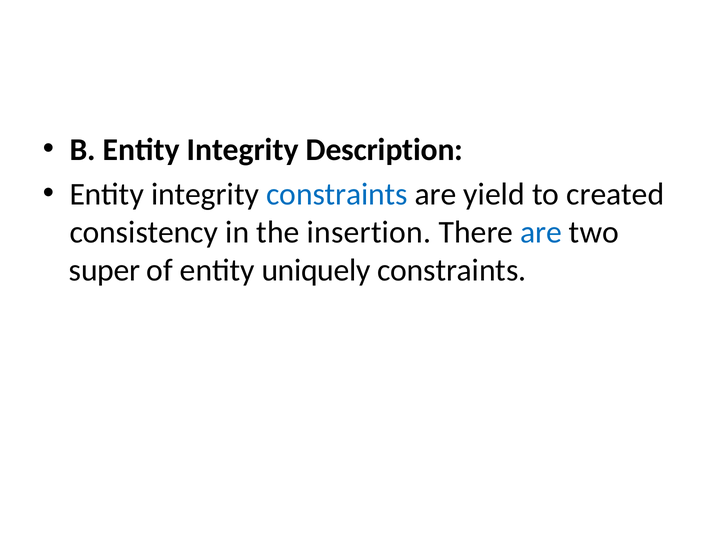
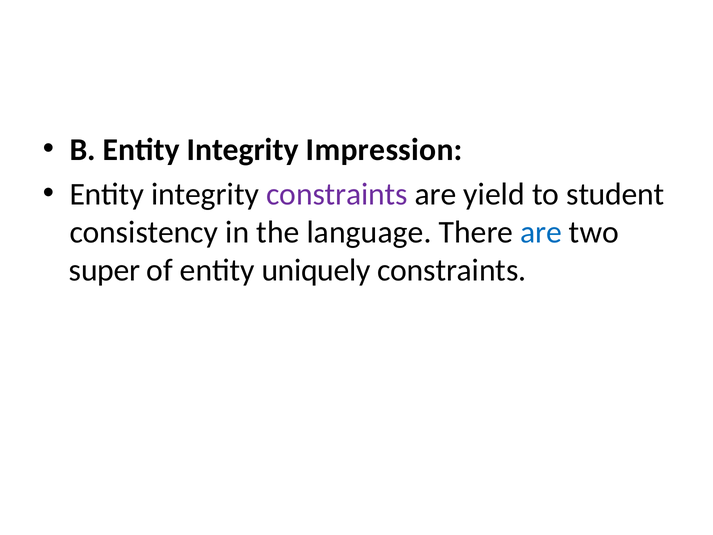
Description: Description -> Impression (384, 150)
constraints colour: blue -> purple (337, 194)
created: created -> student (615, 194)
insertion: insertion -> language (369, 232)
